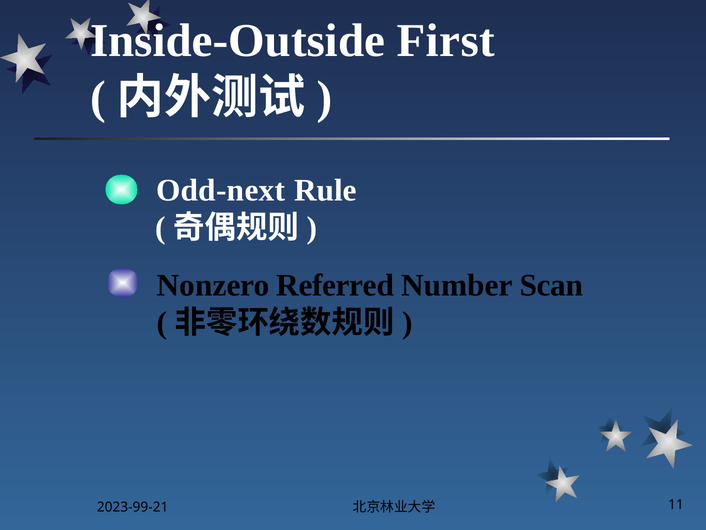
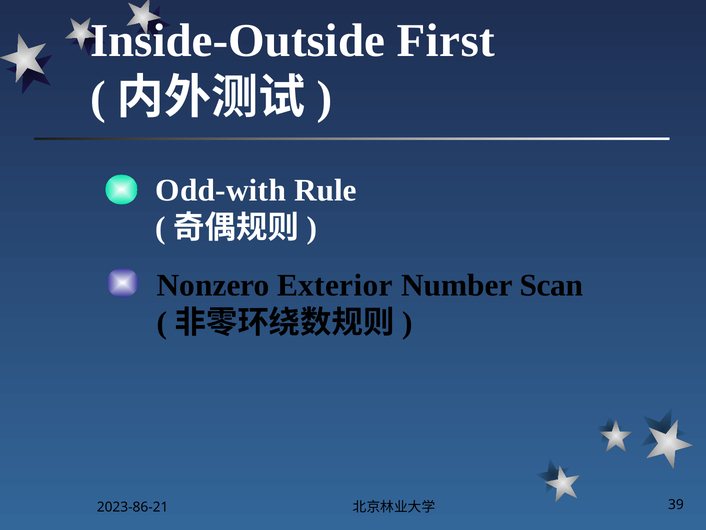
Odd-next: Odd-next -> Odd-with (221, 190)
Referred: Referred -> Exterior (335, 285)
2023-99-21: 2023-99-21 -> 2023-86-21 (133, 507)
11: 11 -> 39 (676, 504)
